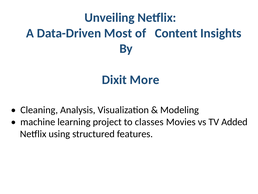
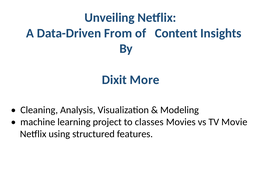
Most: Most -> From (118, 33)
Added: Added -> Movie (234, 122)
